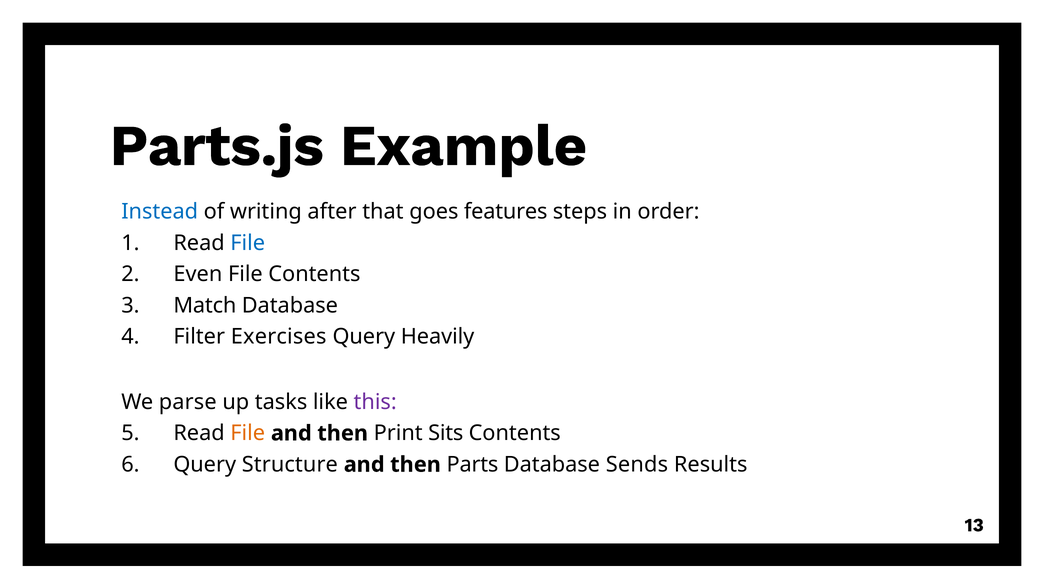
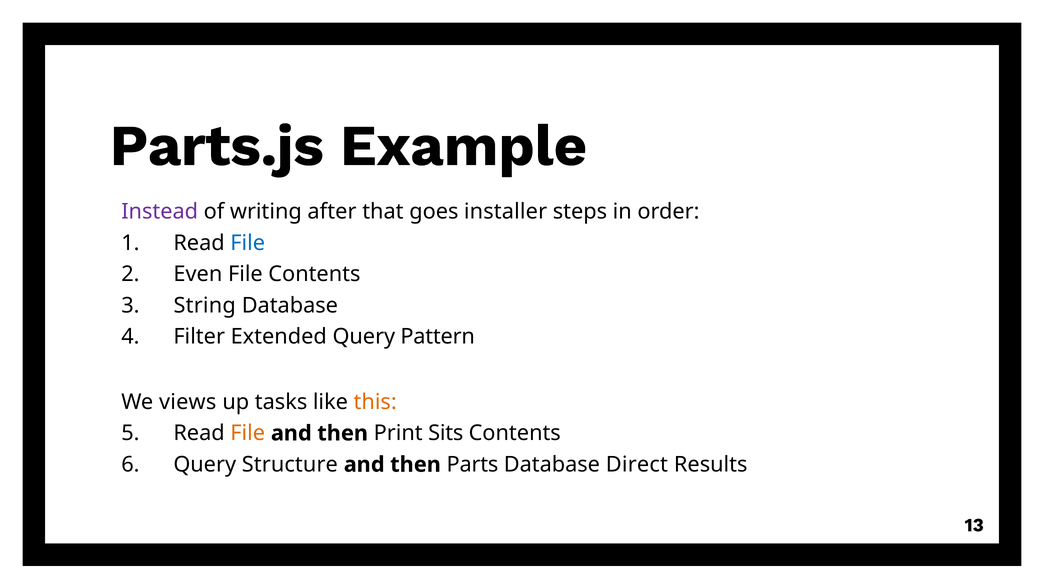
Instead colour: blue -> purple (160, 212)
features: features -> installer (506, 212)
Match: Match -> String (205, 306)
Exercises: Exercises -> Extended (279, 337)
Heavily: Heavily -> Pattern (438, 337)
parse: parse -> views (188, 402)
this colour: purple -> orange (375, 402)
Sends: Sends -> Direct (637, 465)
